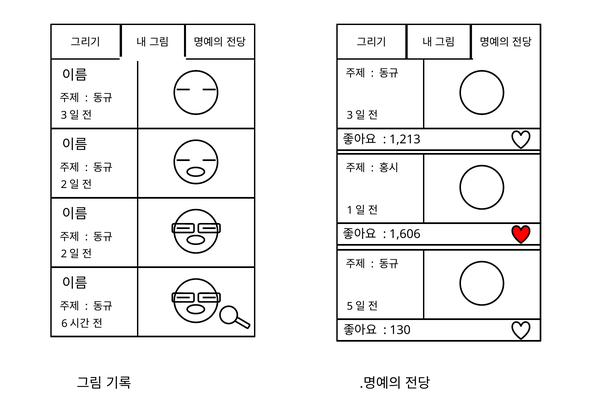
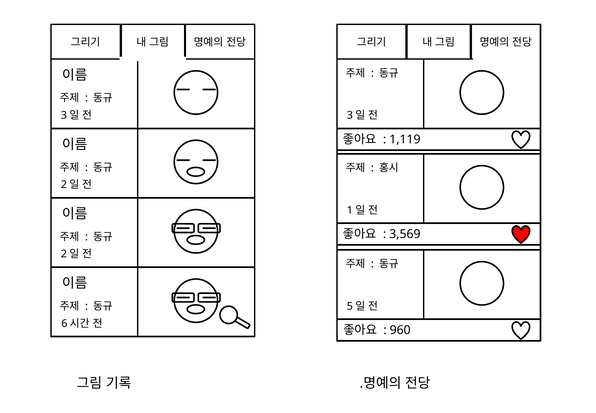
1,213: 1,213 -> 1,119 (405, 139)
1,606: 1,606 -> 3,569 (405, 234)
130: 130 -> 960 (400, 330)
